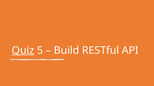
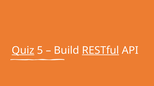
RESTful underline: none -> present (101, 51)
